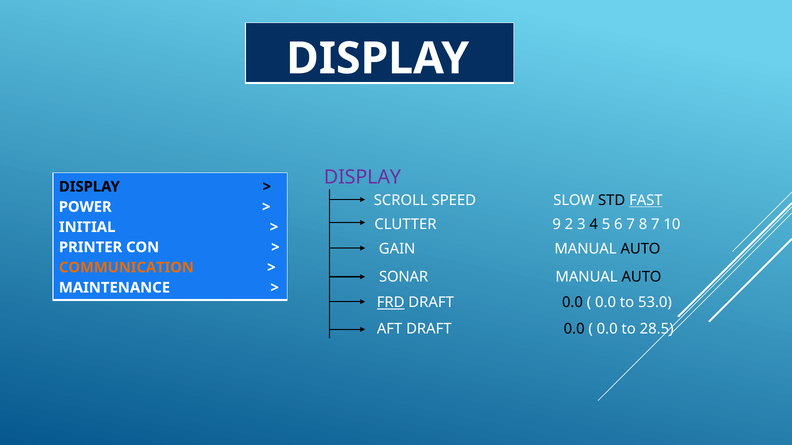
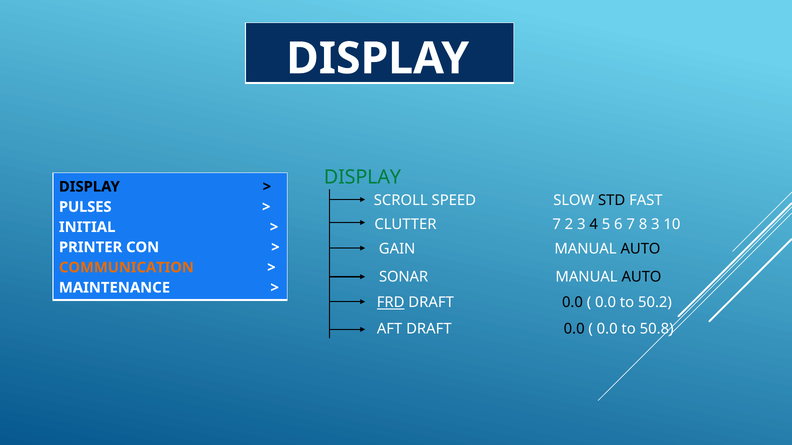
DISPLAY colour: purple -> green (362, 177)
FAST underline: present -> none (646, 201)
POWER: POWER -> PULSES (85, 207)
CLUTTER 9: 9 -> 7 (557, 225)
8 7: 7 -> 3 (655, 225)
53.0: 53.0 -> 50.2 (655, 303)
28.5: 28.5 -> 50.8 (657, 329)
